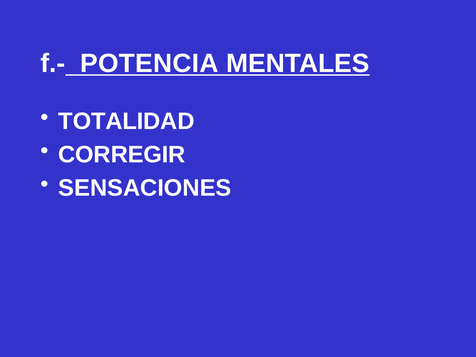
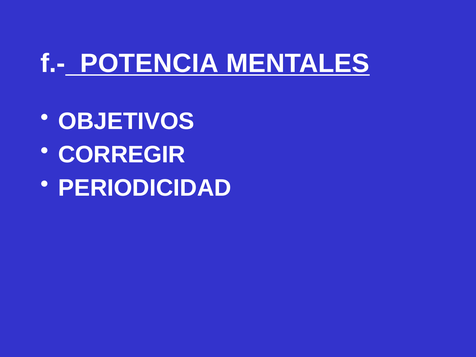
TOTALIDAD: TOTALIDAD -> OBJETIVOS (126, 121)
SENSACIONES: SENSACIONES -> PERIODICIDAD (145, 188)
